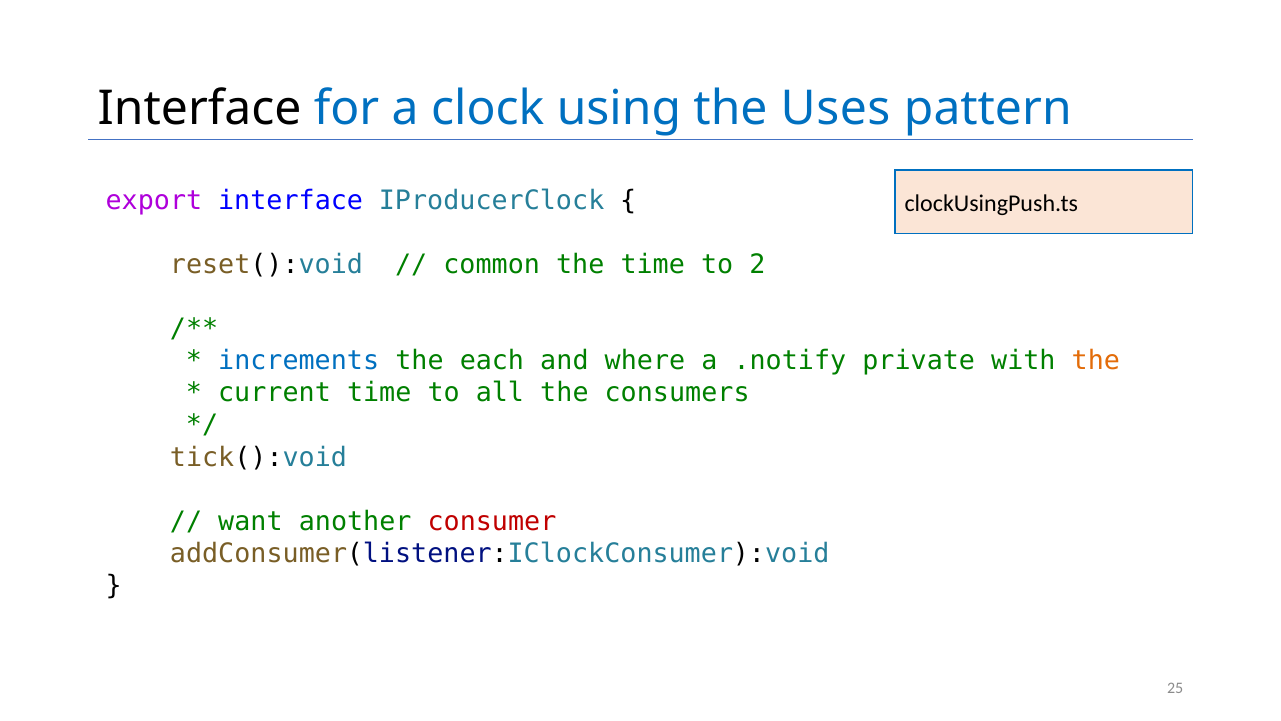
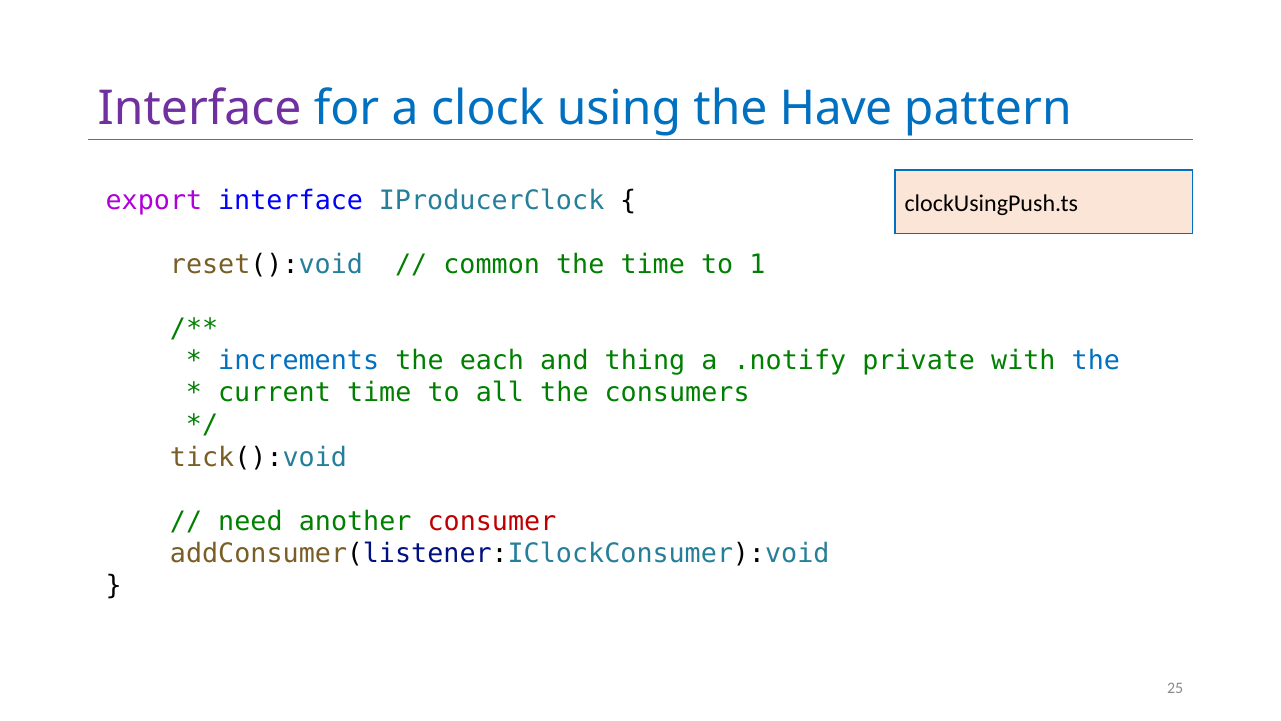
Interface colour: black -> purple (200, 108)
Uses: Uses -> Have (836, 108)
2: 2 -> 1 (757, 265)
where: where -> thing (645, 361)
the colour: orange -> blue (1096, 361)
want: want -> need (250, 521)
